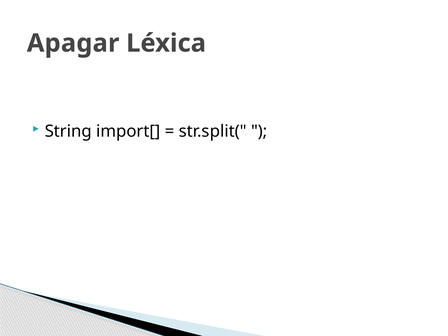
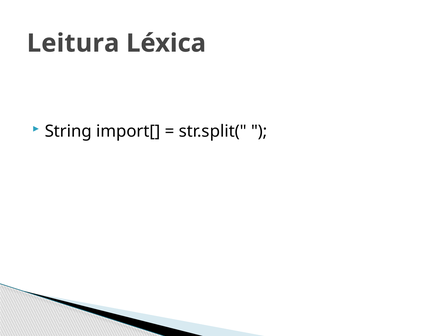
Apagar: Apagar -> Leitura (73, 43)
